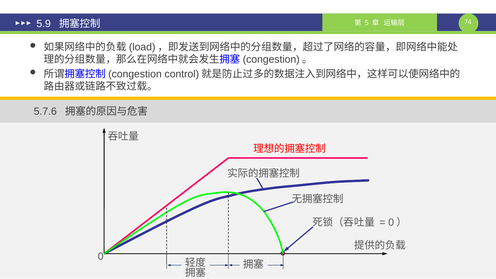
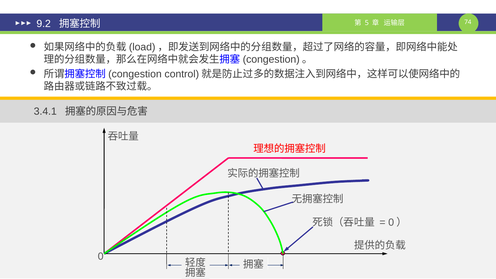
5.9: 5.9 -> 9.2 (44, 24)
5.7.6: 5.7.6 -> 3.4.1 (45, 111)
